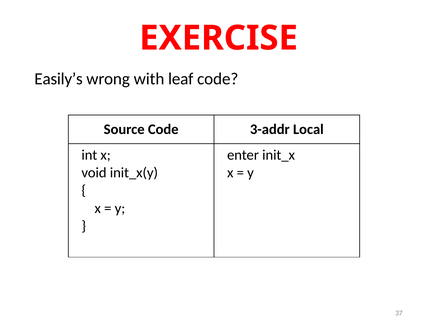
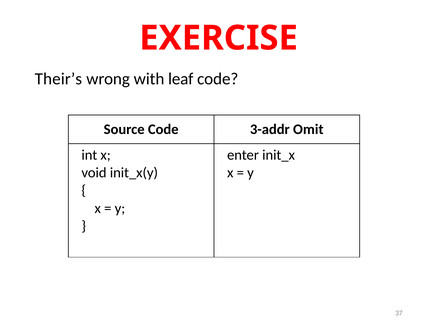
Easily’s: Easily’s -> Their’s (58, 79)
Local: Local -> Omit (308, 129)
